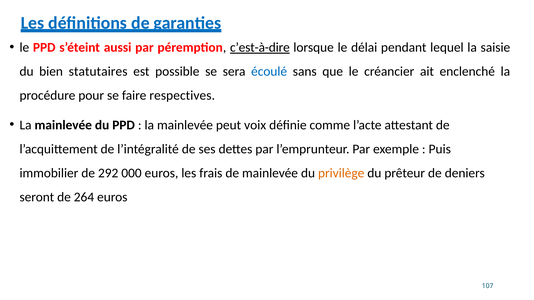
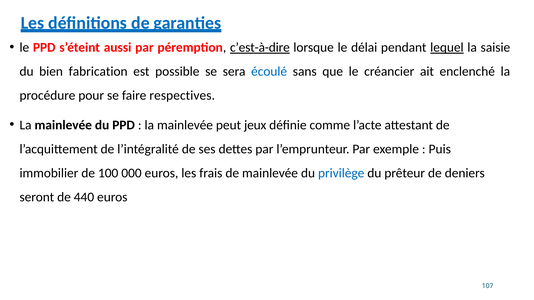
lequel underline: none -> present (447, 47)
statutaires: statutaires -> fabrication (98, 71)
voix: voix -> jeux (255, 125)
292: 292 -> 100 (108, 173)
privilège colour: orange -> blue (341, 173)
264: 264 -> 440 (84, 197)
